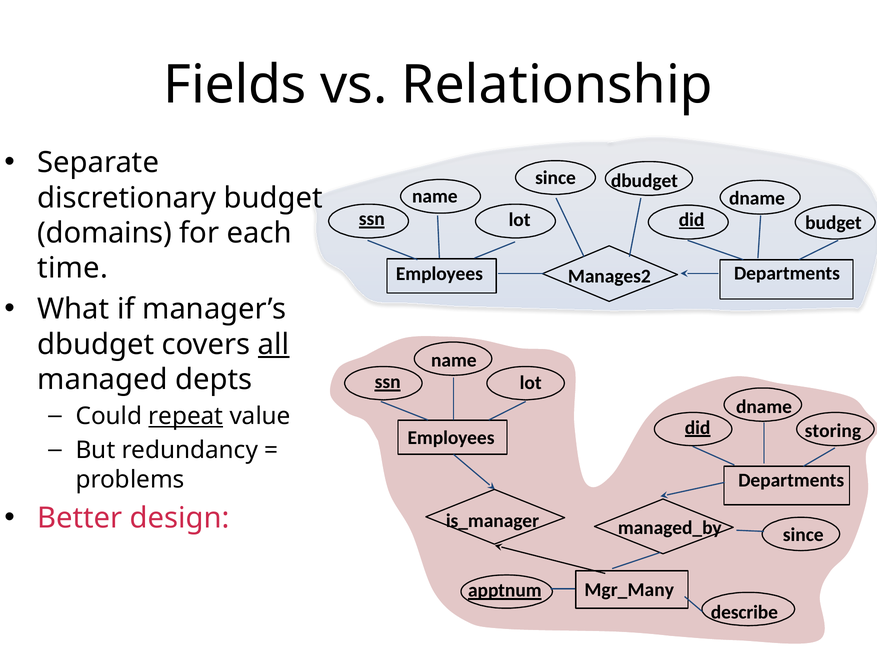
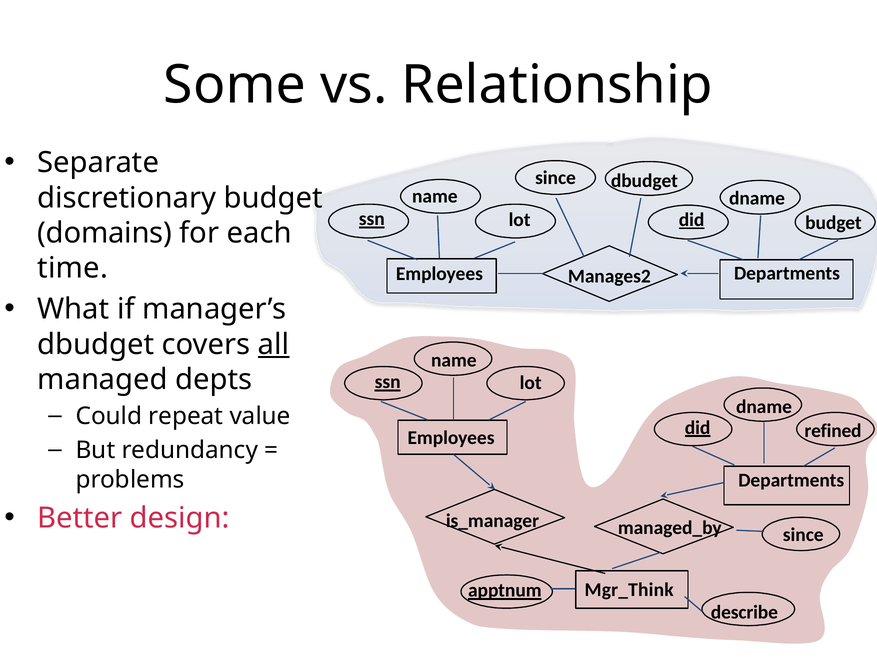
Fields: Fields -> Some (235, 85)
repeat underline: present -> none (186, 416)
storing: storing -> refined (833, 430)
Mgr_Many: Mgr_Many -> Mgr_Think (629, 589)
